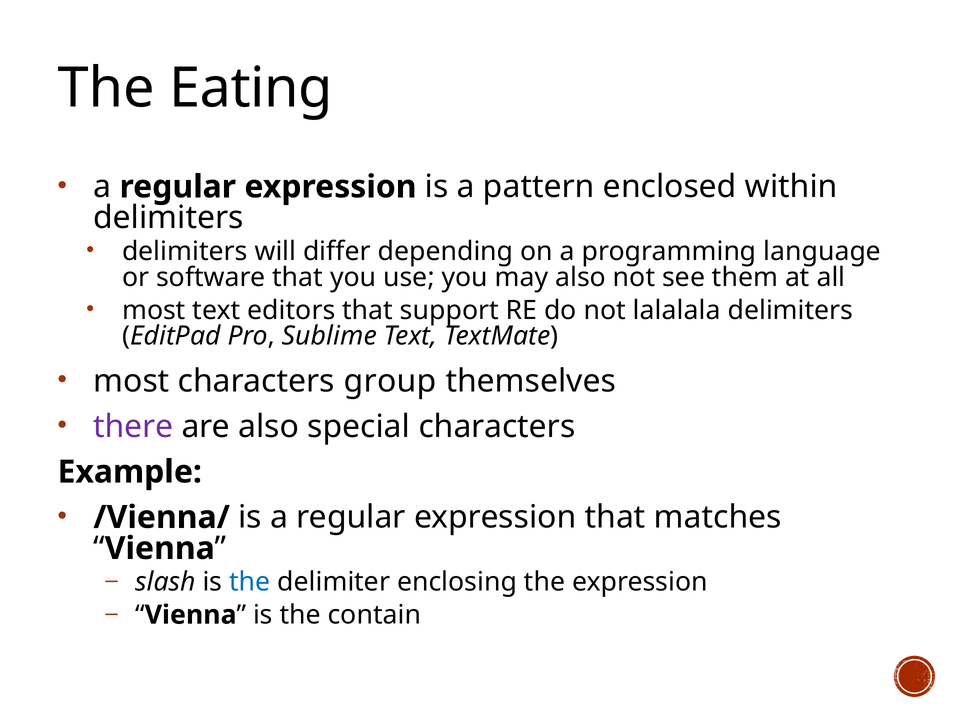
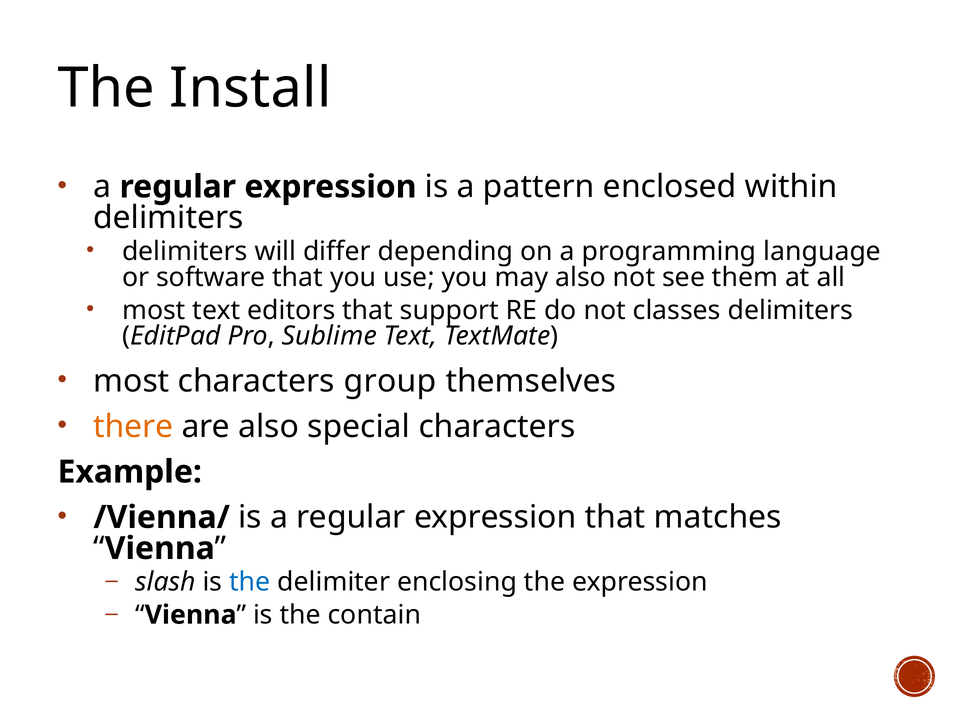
Eating: Eating -> Install (250, 88)
lalalala: lalalala -> classes (677, 310)
there colour: purple -> orange (133, 427)
